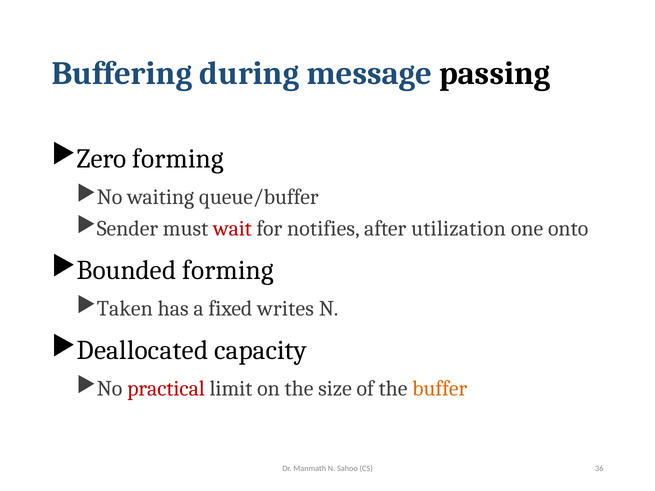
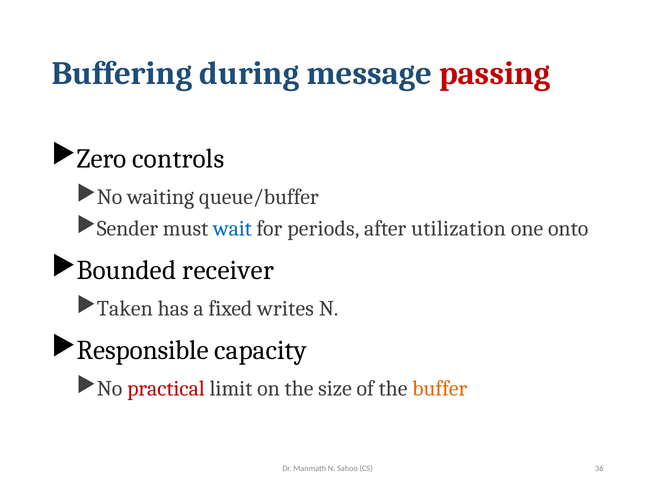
passing colour: black -> red (495, 73)
Zero forming: forming -> controls (178, 159)
wait colour: red -> blue (232, 229)
notifies: notifies -> periods (323, 229)
Bounded forming: forming -> receiver (228, 271)
Deallocated: Deallocated -> Responsible (143, 351)
